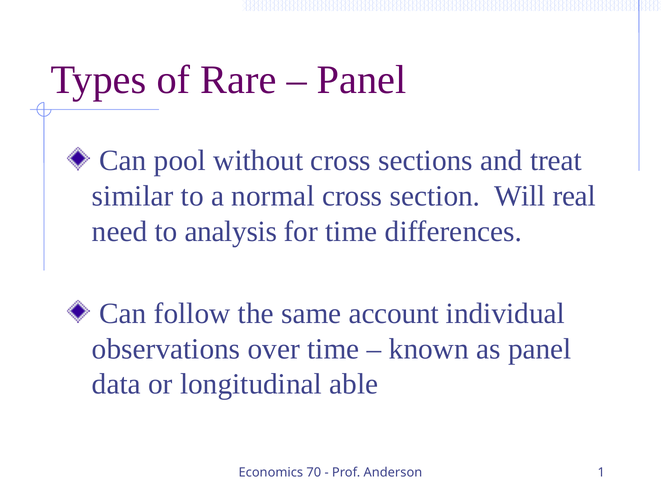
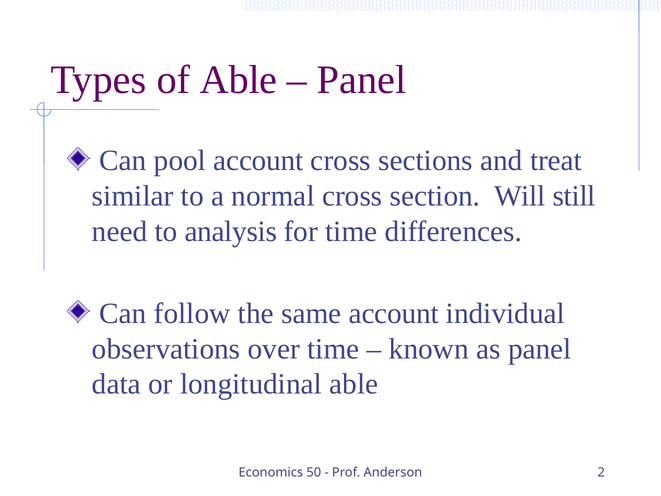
of Rare: Rare -> Able (239, 80)
pool without: without -> account (258, 161)
real: real -> still (574, 196)
70: 70 -> 50 (314, 473)
1: 1 -> 2 (601, 473)
